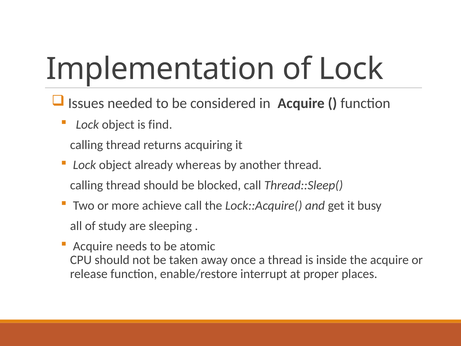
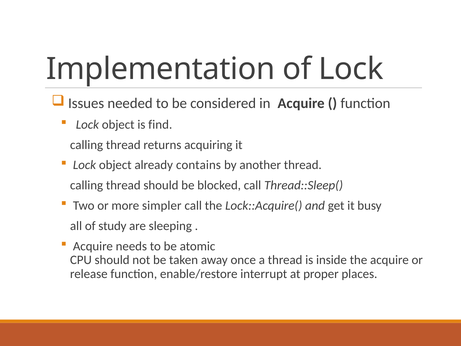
whereas: whereas -> contains (198, 165)
achieve: achieve -> simpler (162, 205)
